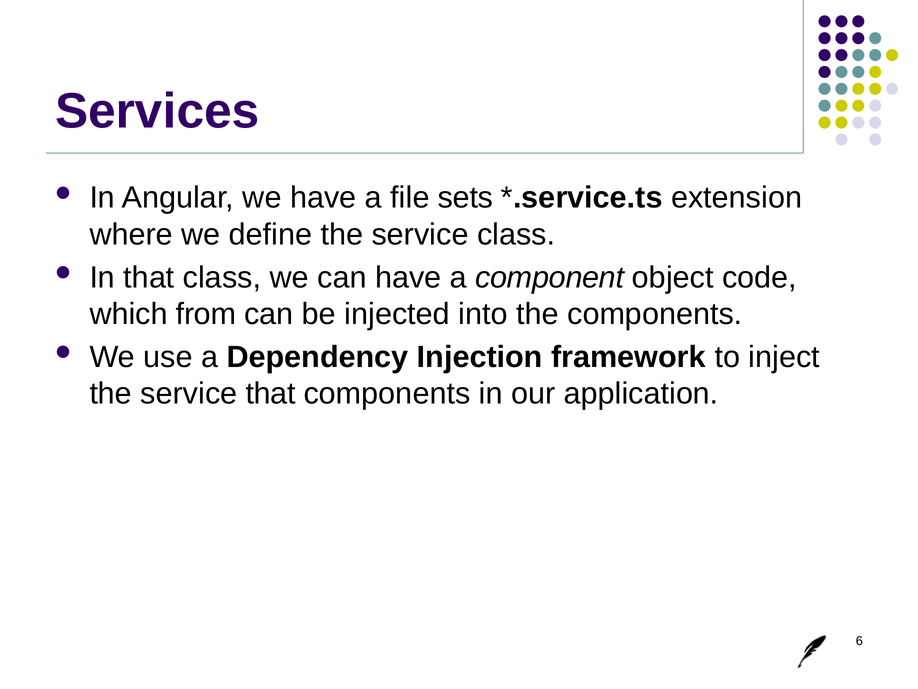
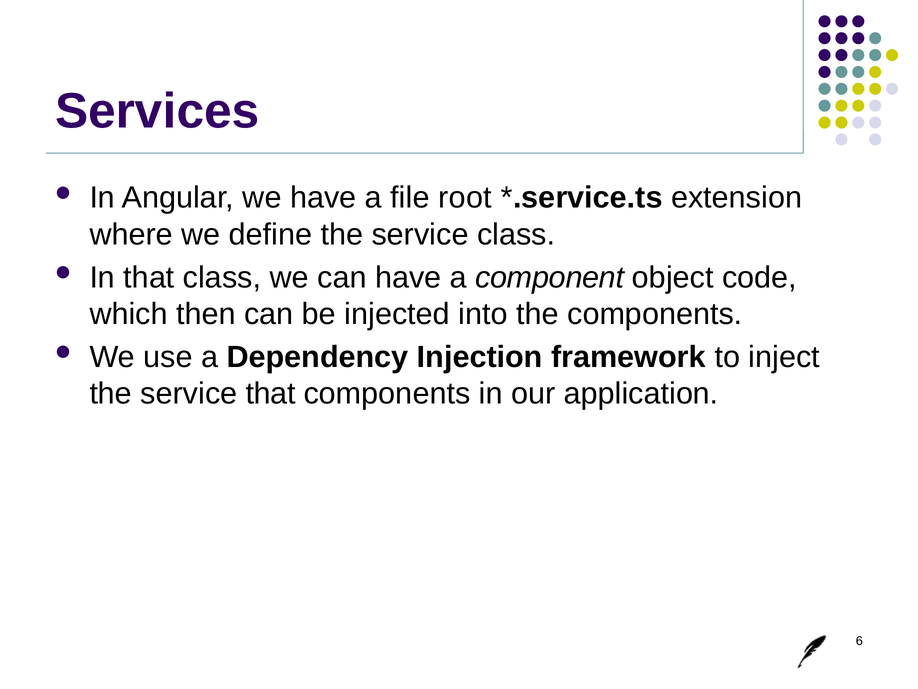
sets: sets -> root (465, 198)
from: from -> then (206, 314)
